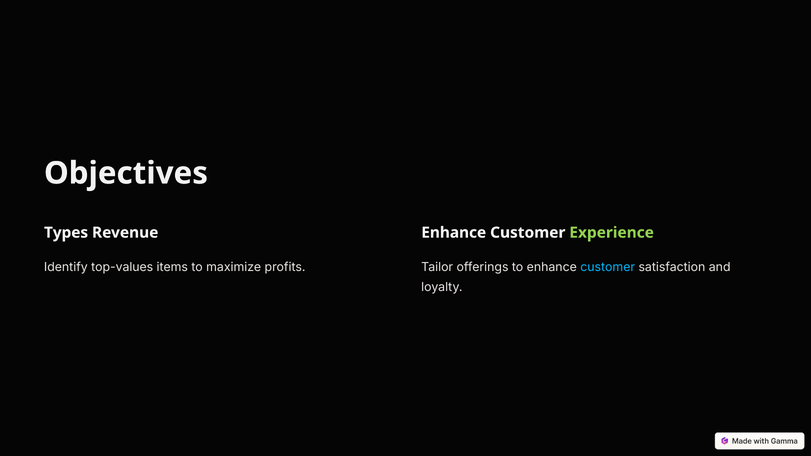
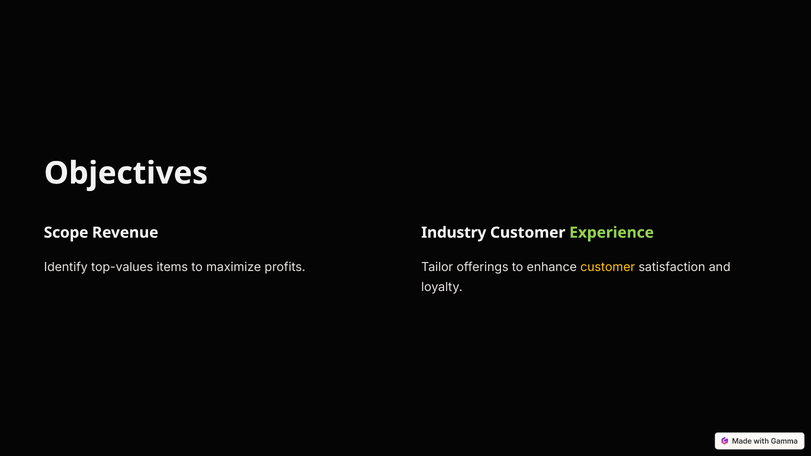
Types: Types -> Scope (66, 233)
Enhance: Enhance -> Industry (454, 233)
customer colour: light blue -> yellow (608, 267)
